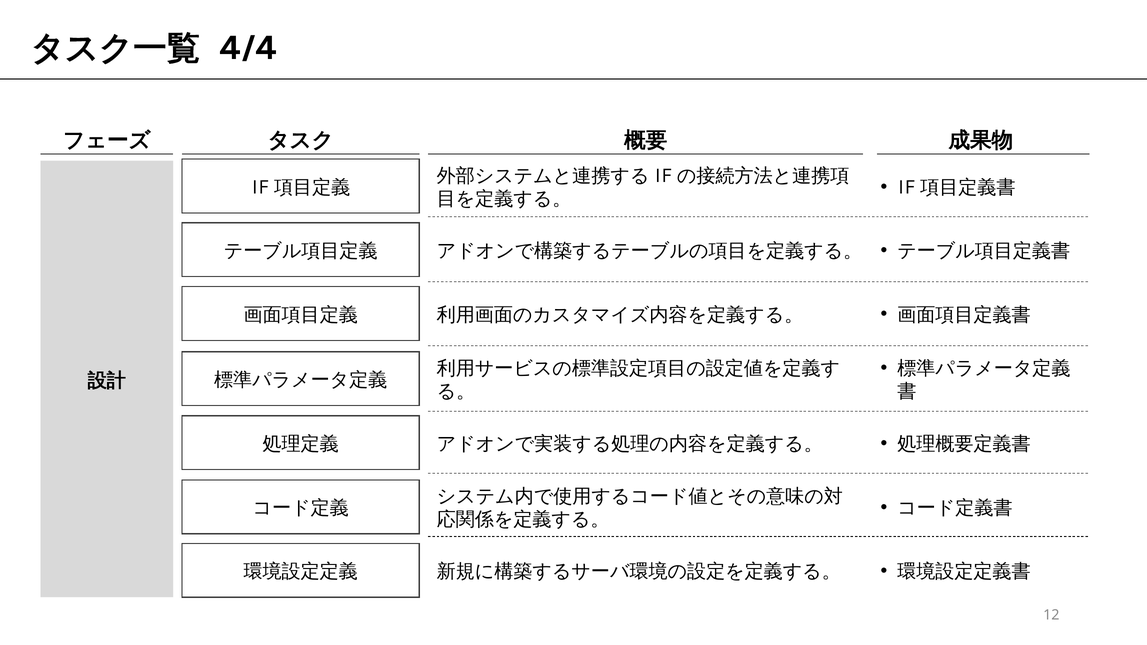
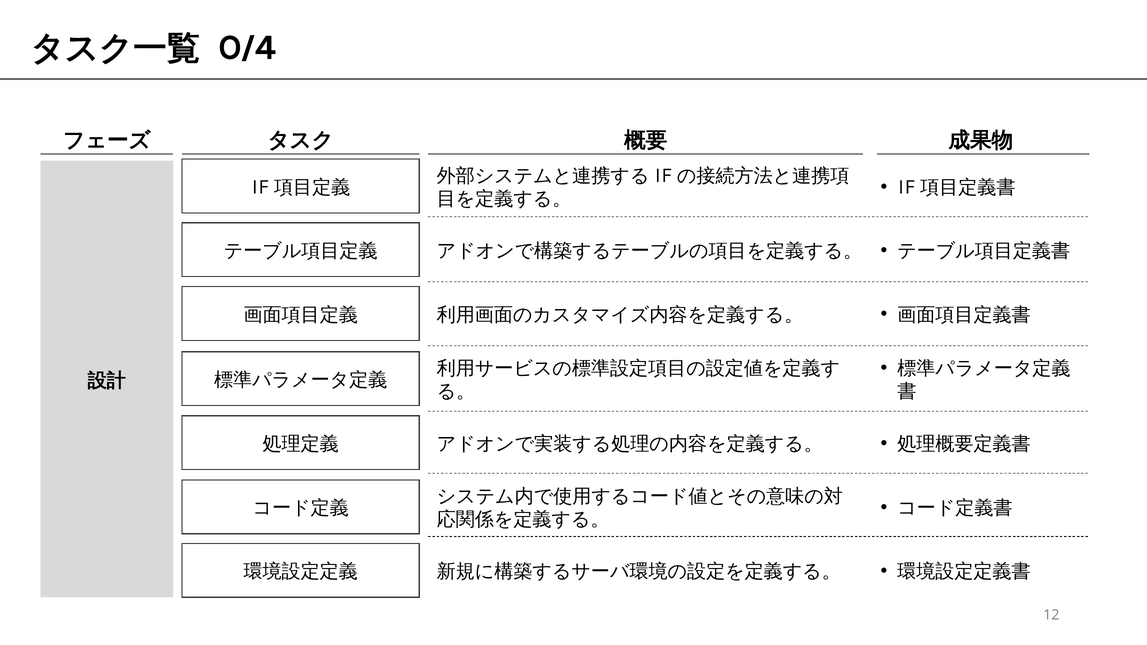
4/4: 4/4 -> 0/4 (249, 48)
